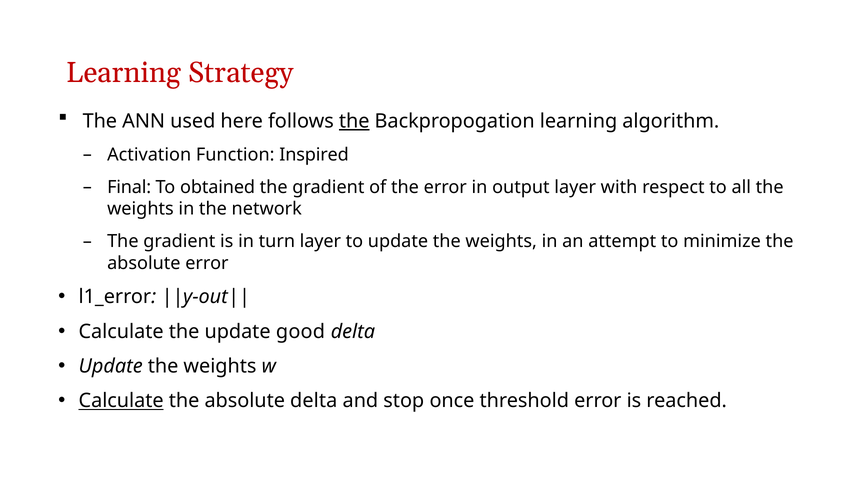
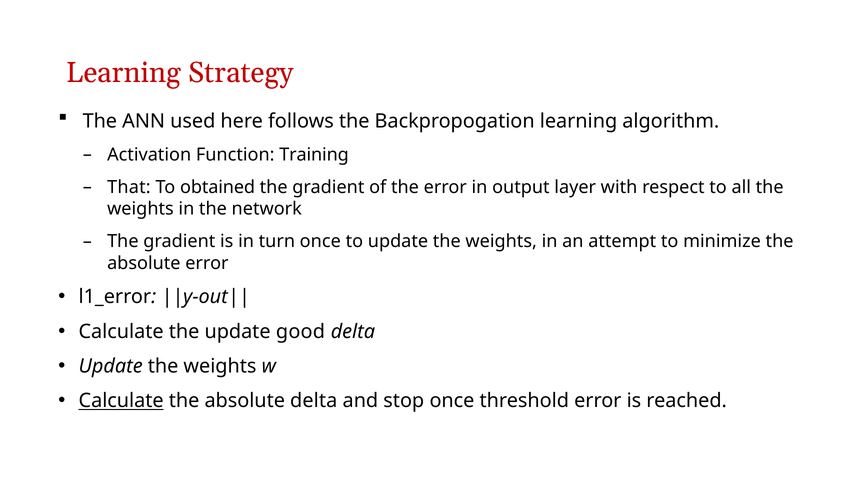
the underline: present -> none (354, 121)
Inspired: Inspired -> Training (314, 155)
Final: Final -> That (129, 187)
turn layer: layer -> once (320, 241)
